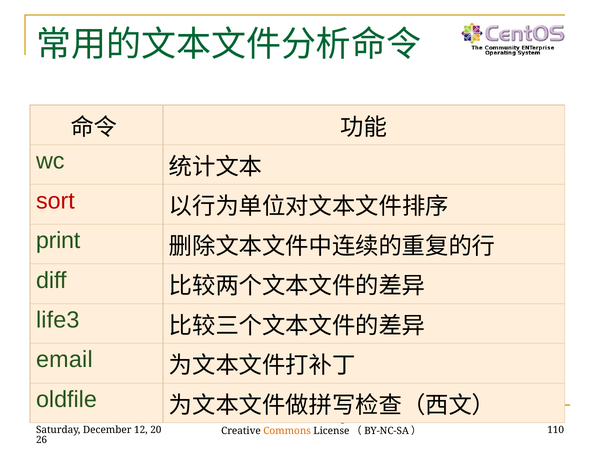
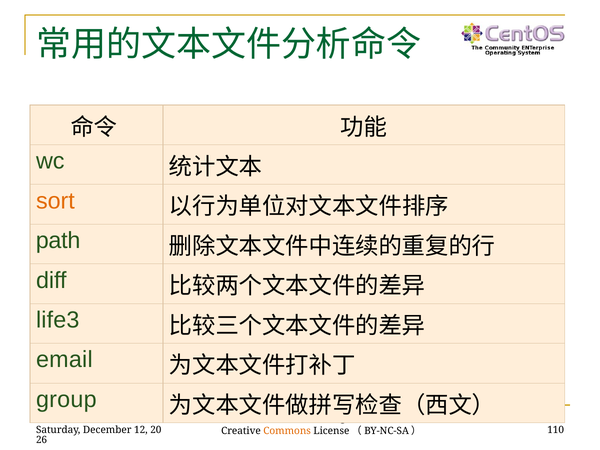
sort colour: red -> orange (55, 201)
print: print -> path (58, 241)
oldfile: oldfile -> group (66, 400)
